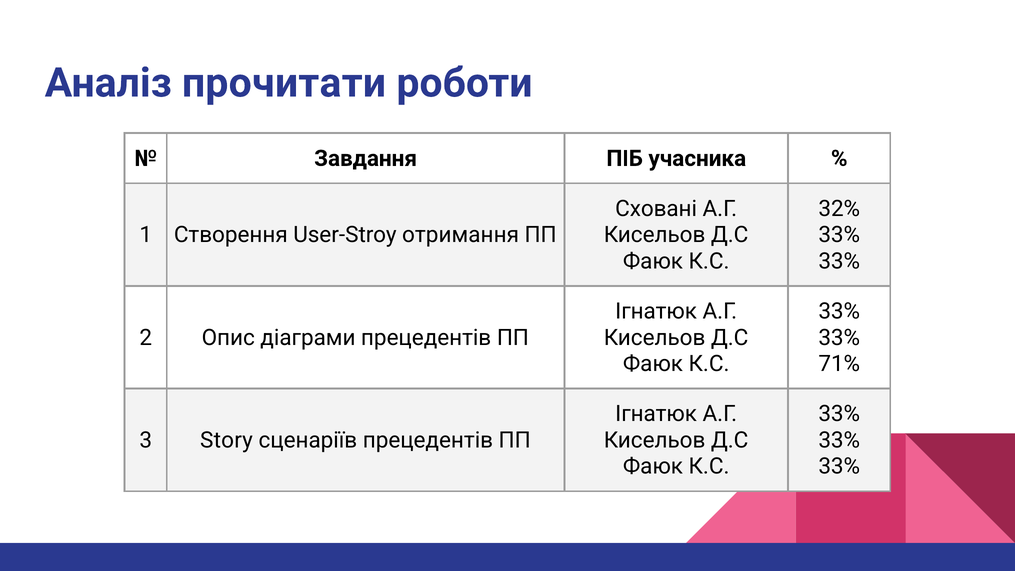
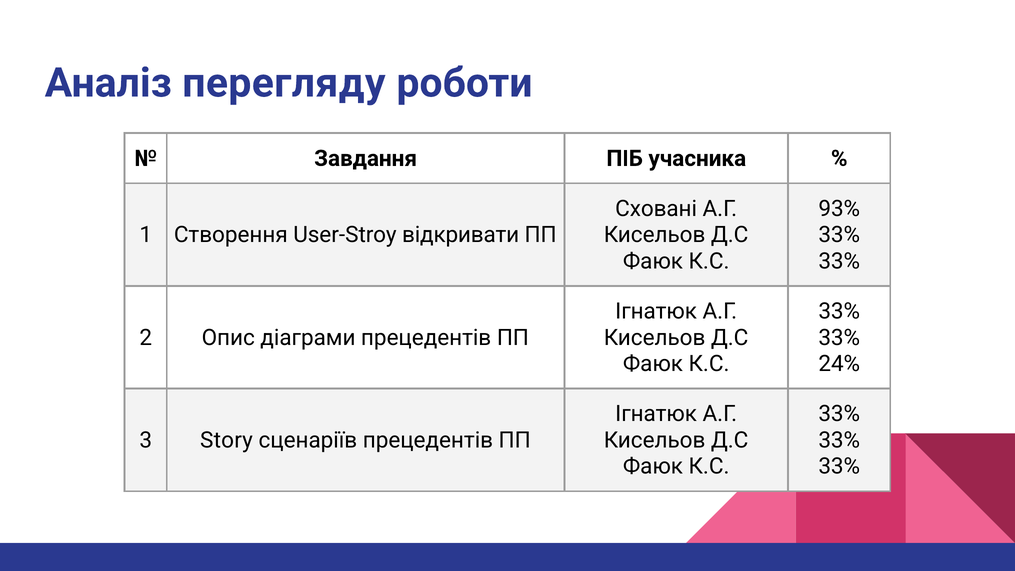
прочитати: прочитати -> перегляду (284, 83)
32%: 32% -> 93% (839, 209)
отримання: отримання -> відкривати (461, 235)
71%: 71% -> 24% (839, 364)
